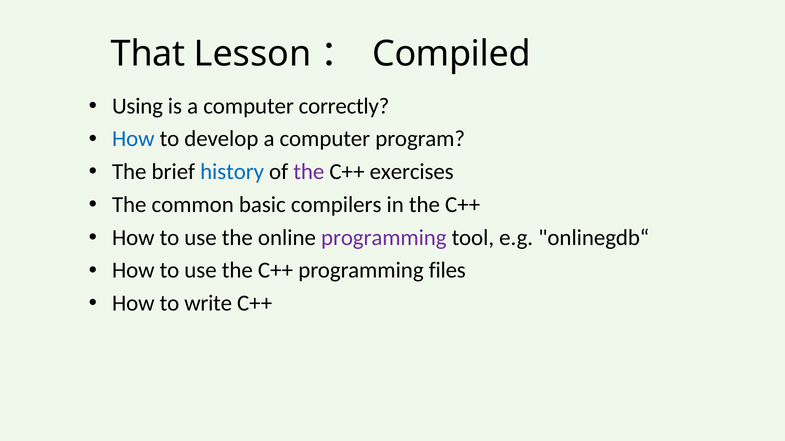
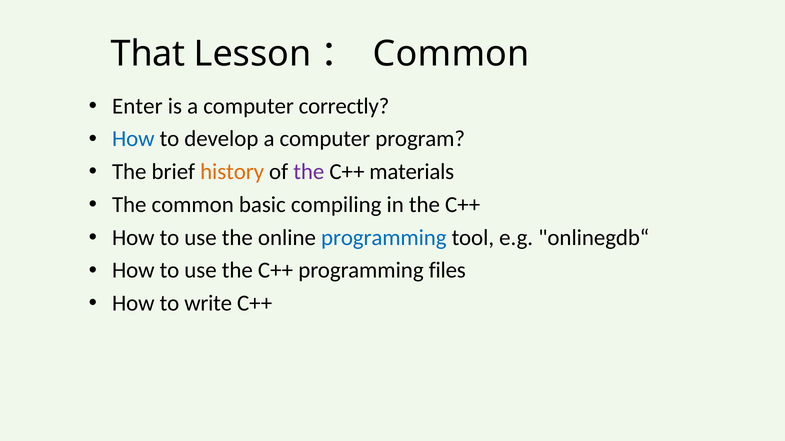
Compiled: Compiled -> Common (451, 54)
Using: Using -> Enter (137, 106)
history colour: blue -> orange (232, 172)
exercises: exercises -> materials (412, 172)
compilers: compilers -> compiling (336, 205)
programming colour: purple -> blue (384, 238)
